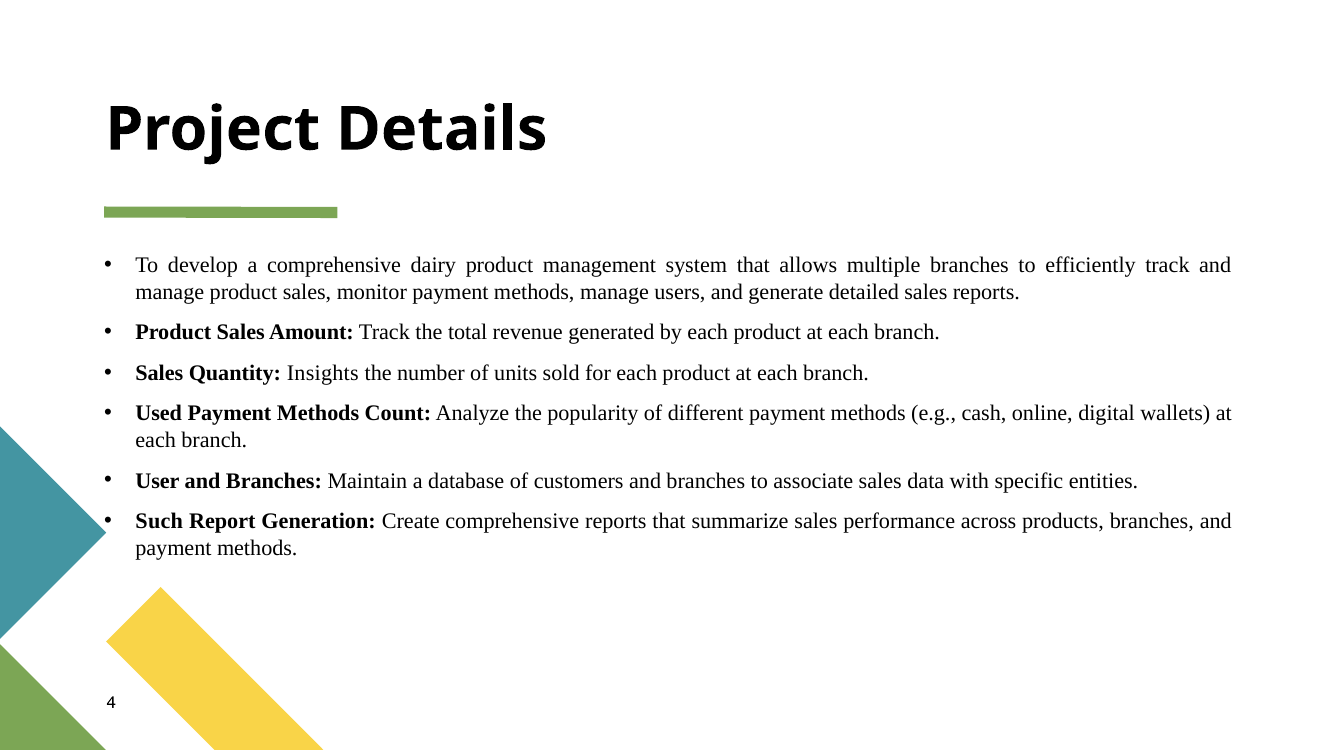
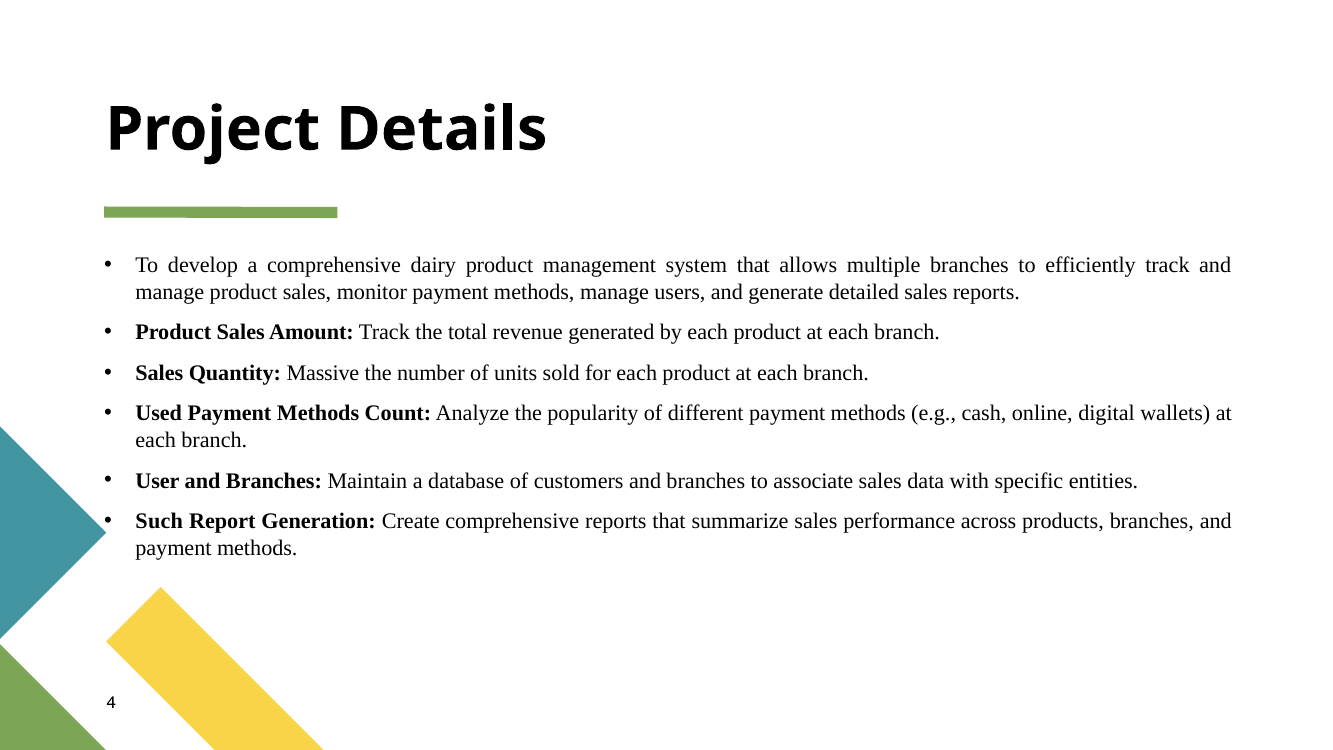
Insights: Insights -> Massive (323, 373)
